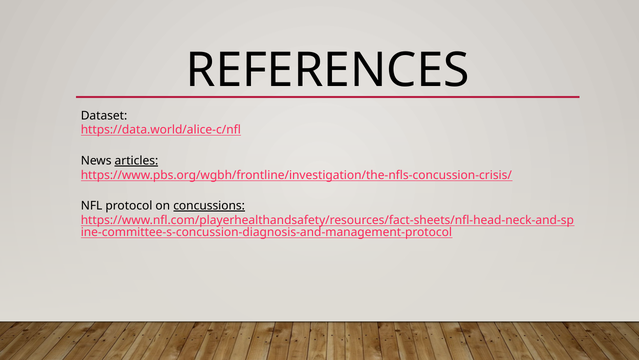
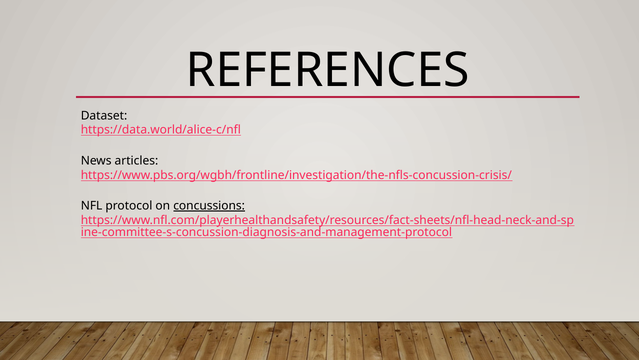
articles underline: present -> none (136, 160)
